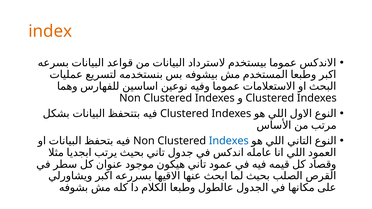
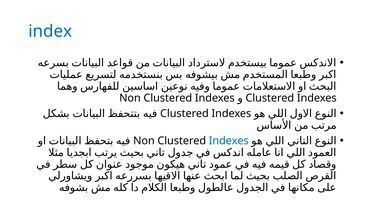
index colour: orange -> blue (50, 31)
